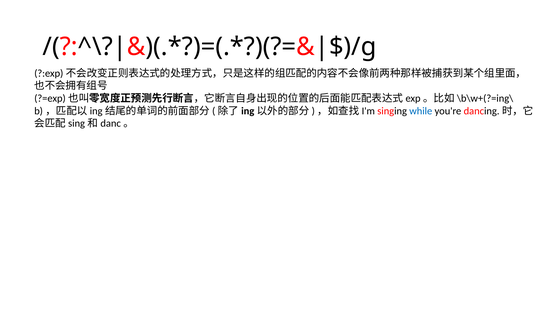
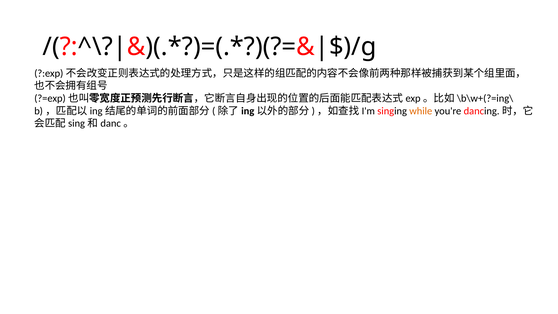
while colour: blue -> orange (421, 111)
